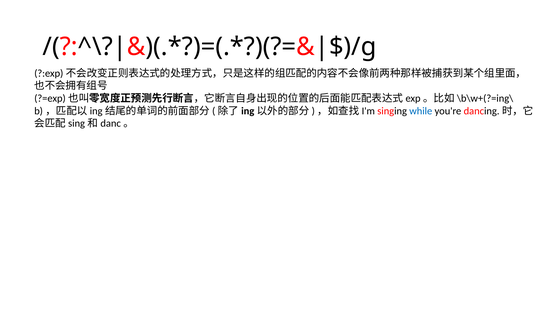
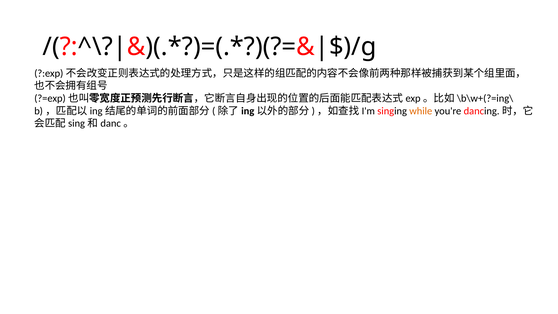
while colour: blue -> orange (421, 111)
